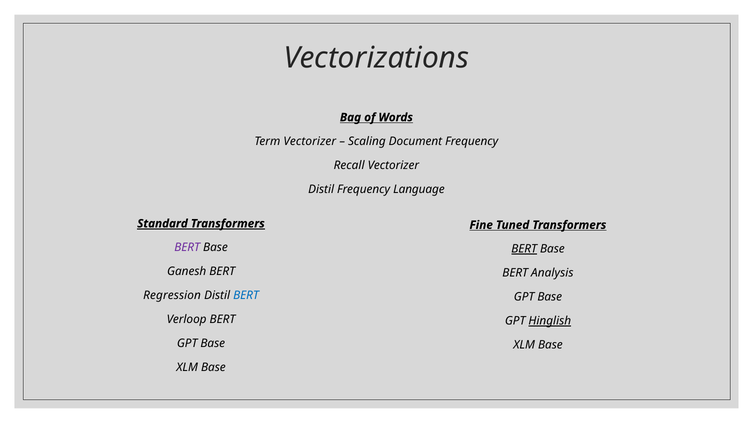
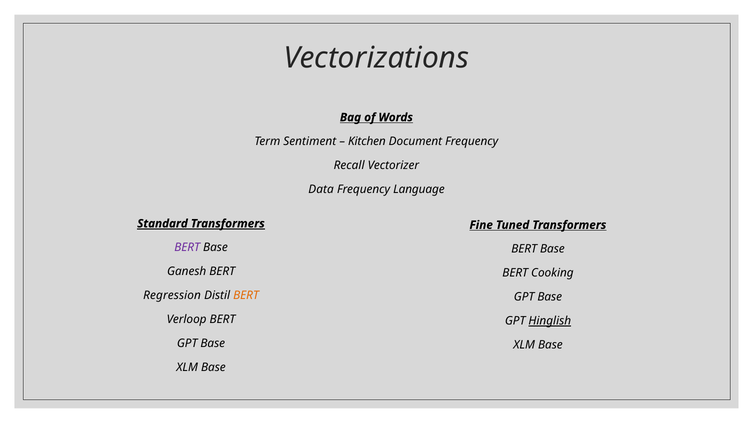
Term Vectorizer: Vectorizer -> Sentiment (310, 142)
Scaling: Scaling -> Kitchen (367, 142)
Distil: Distil -> Data (321, 190)
BERT underline: present -> none (524, 249)
Analysis: Analysis -> Cooking (552, 273)
BERT colour: blue -> orange (246, 296)
